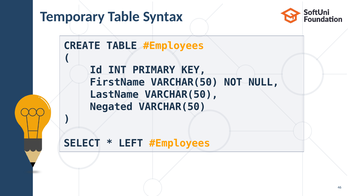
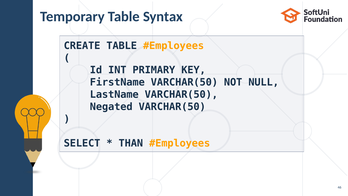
LEFT: LEFT -> THAN (131, 143)
